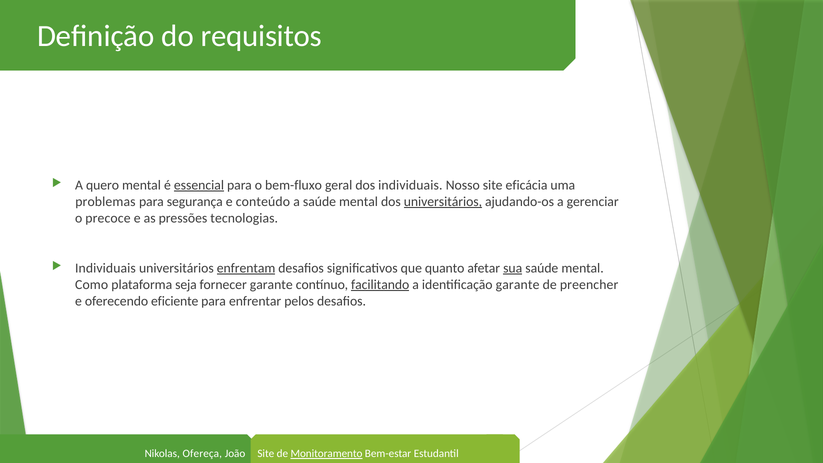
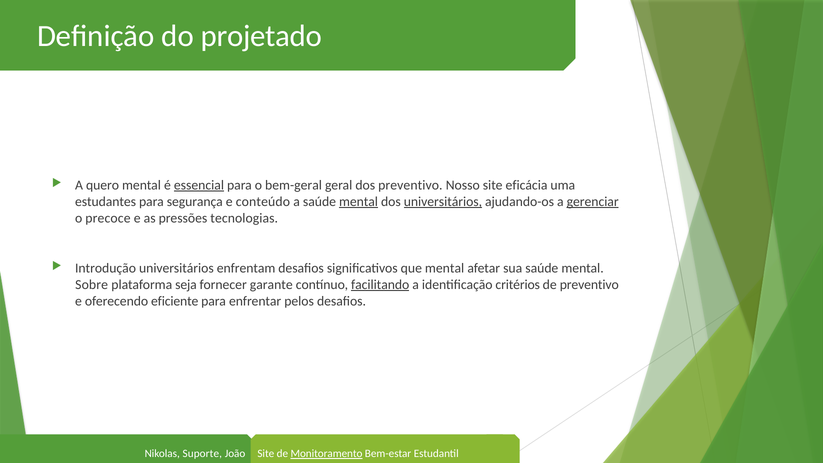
requisitos: requisitos -> projetado (261, 36)
bem-fluxo: bem-fluxo -> bem-geral (294, 185)
dos individuais: individuais -> preventivo (410, 185)
problemas: problemas -> estudantes (106, 202)
mental underline: none -> present (359, 202)
gerenciar underline: none -> present (593, 202)
Individuais: Individuais -> Introdução (106, 268)
enfrentam underline: present -> none (246, 268)
que quanto: quanto -> mental (445, 268)
sua underline: present -> none (513, 268)
Como: Como -> Sobre (92, 285)
identificação garante: garante -> critérios (518, 285)
de preencher: preencher -> preventivo (589, 285)
Ofereça: Ofereça -> Suporte (202, 454)
